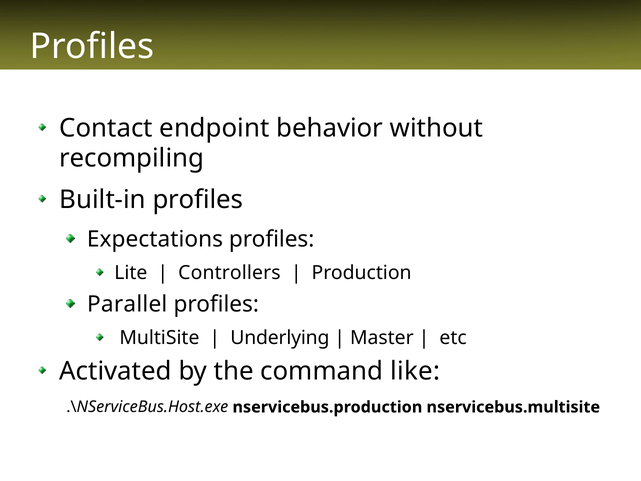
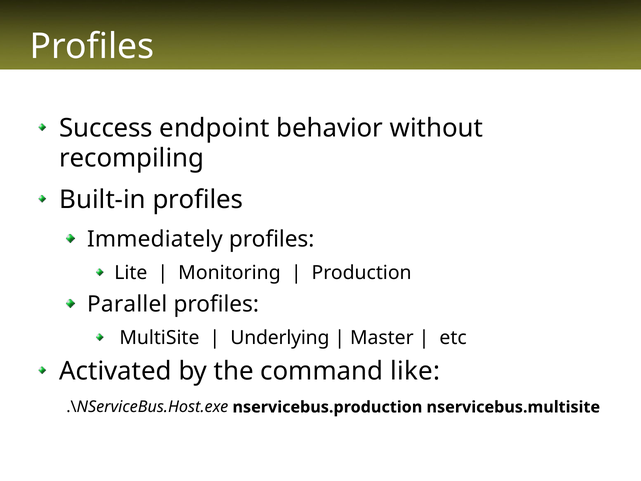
Contact: Contact -> Success (106, 128)
Expectations: Expectations -> Immediately (155, 239)
Controllers: Controllers -> Monitoring (229, 273)
